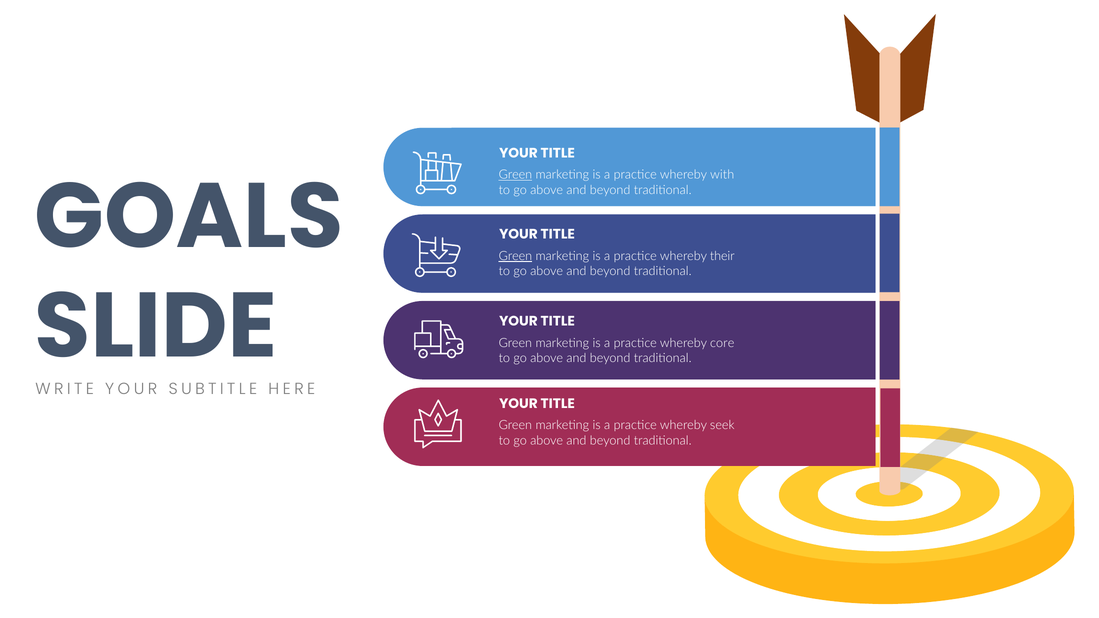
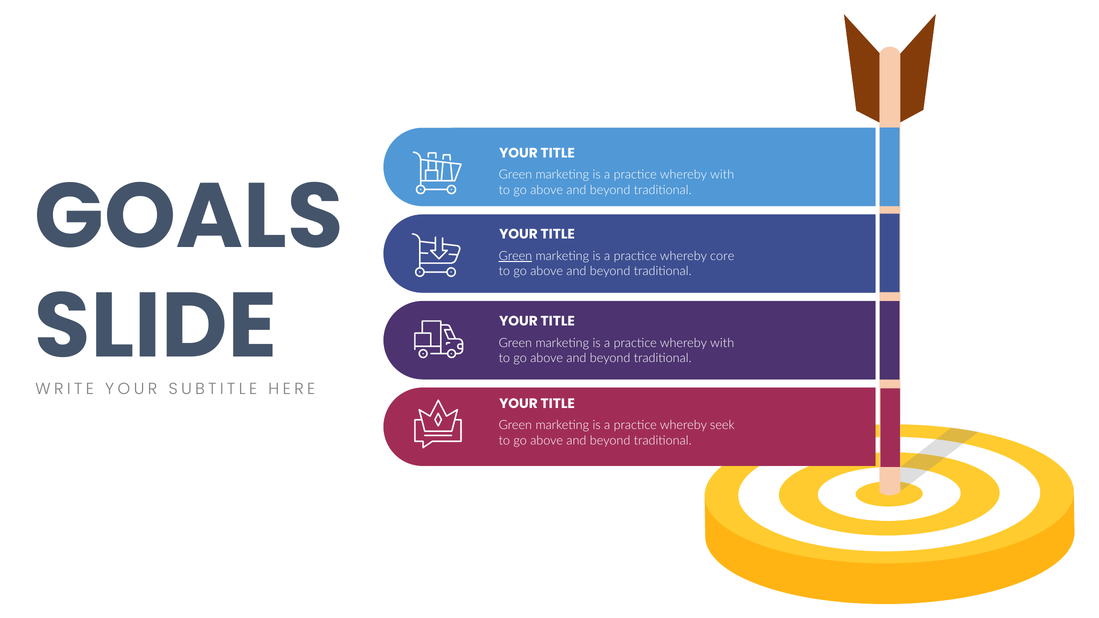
Green underline: present -> none (515, 175)
their: their -> core (722, 256)
core: core -> with (722, 343)
